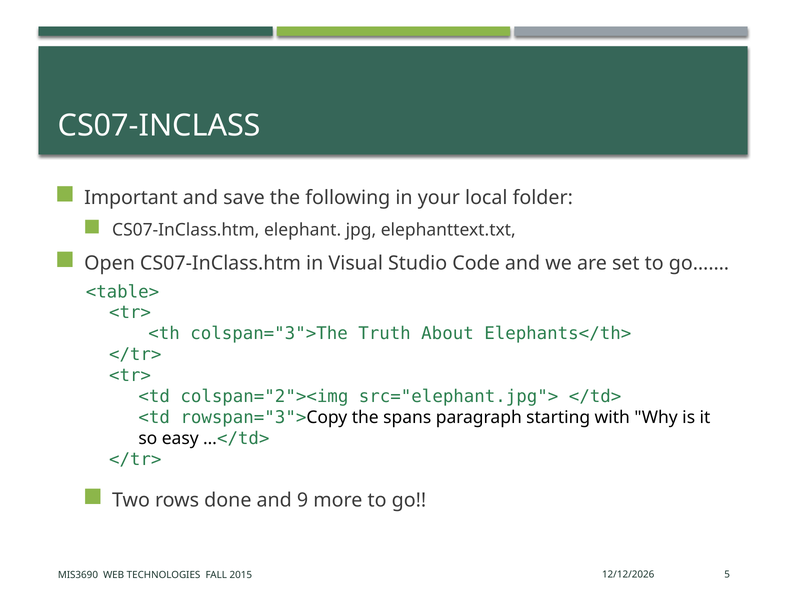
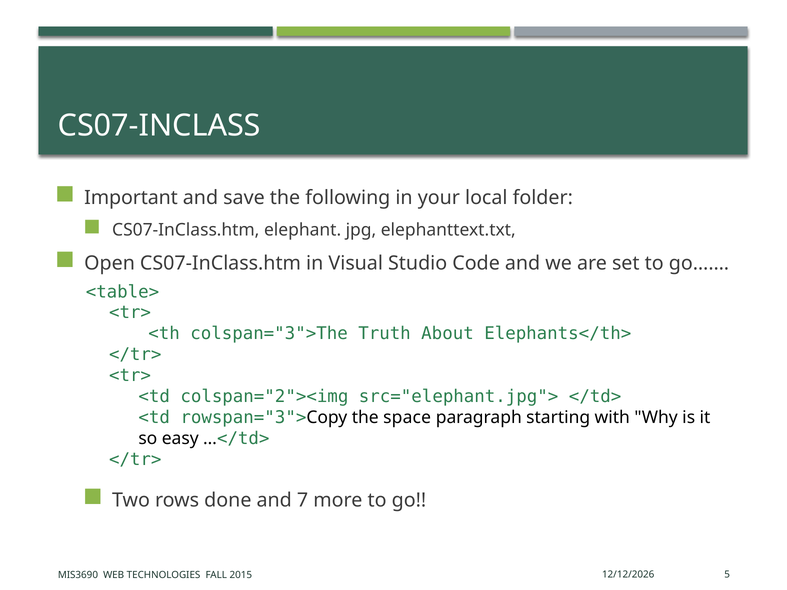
spans: spans -> space (407, 418)
9: 9 -> 7 (303, 500)
